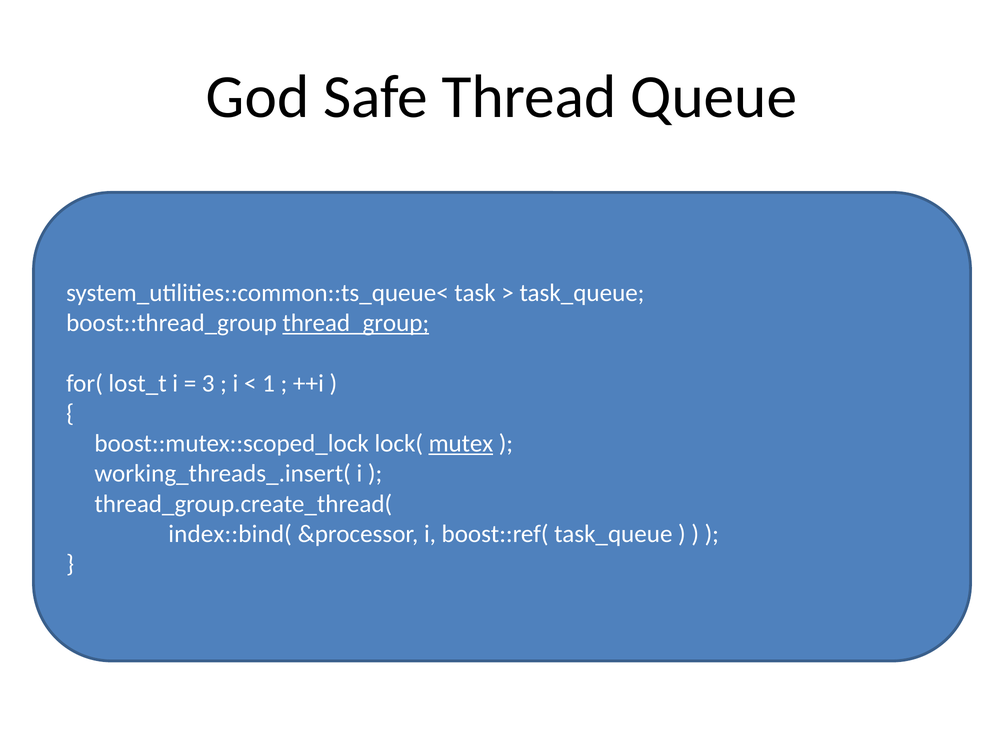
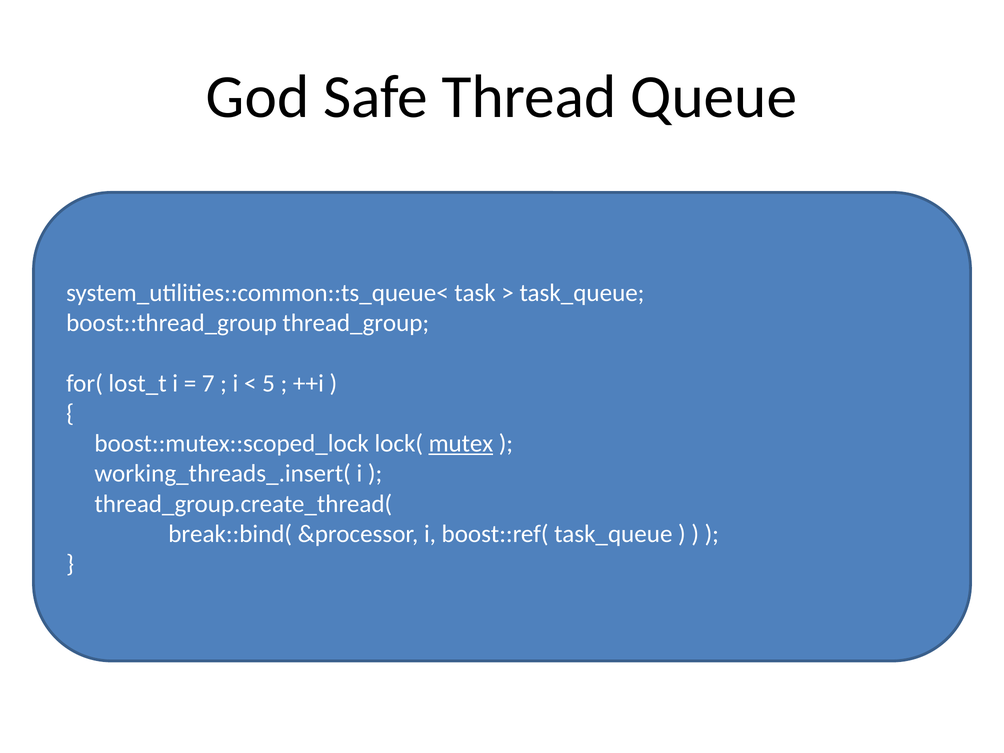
thread_group underline: present -> none (356, 323)
3: 3 -> 7 (208, 383)
1: 1 -> 5 (269, 383)
index::bind(: index::bind( -> break::bind( (230, 534)
